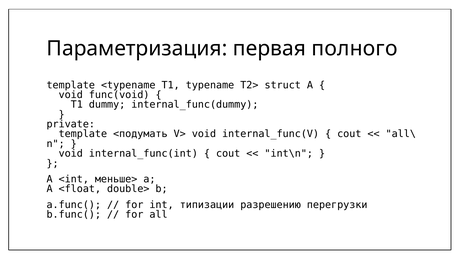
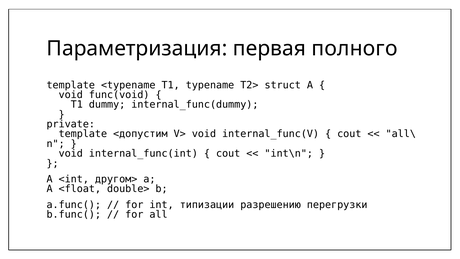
<подумать: <подумать -> <допустим (140, 134)
меньше>: меньше> -> другом> (116, 179)
